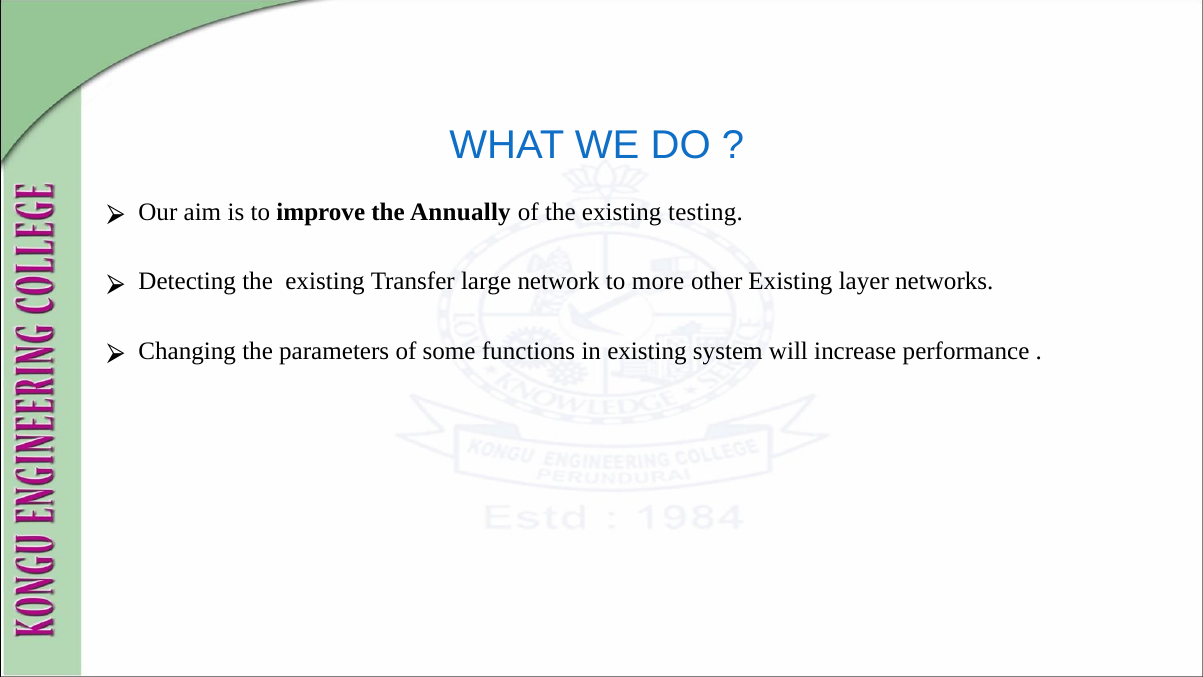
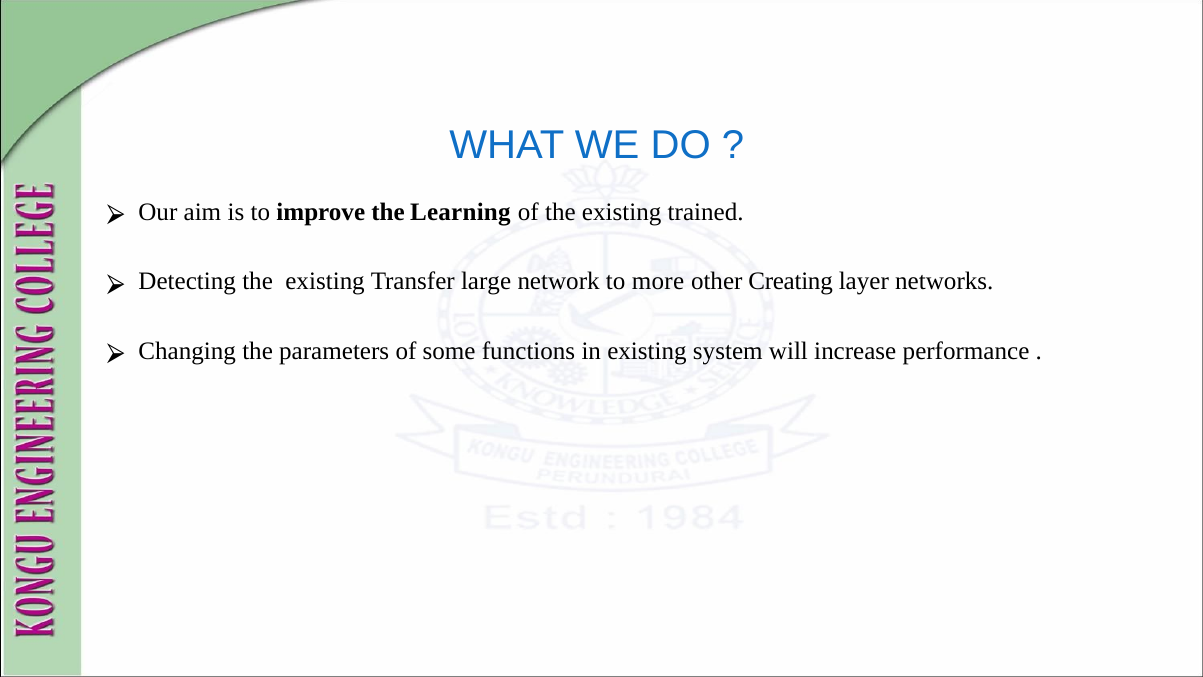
Annually: Annually -> Learning (460, 212)
testing: testing -> trained (706, 212)
other Existing: Existing -> Creating (791, 281)
